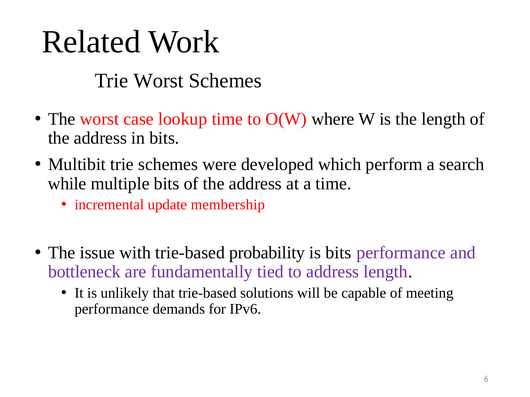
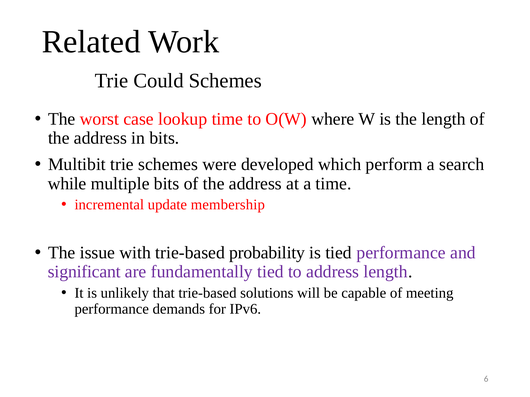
Trie Worst: Worst -> Could (159, 81)
is bits: bits -> tied (339, 253)
bottleneck: bottleneck -> significant (84, 272)
